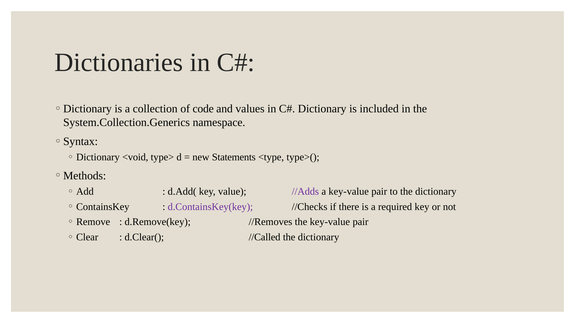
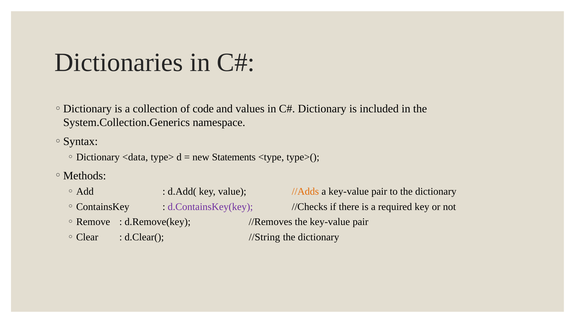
<void: <void -> <data (135, 157)
//Adds colour: purple -> orange (305, 192)
//Called: //Called -> //String (264, 237)
